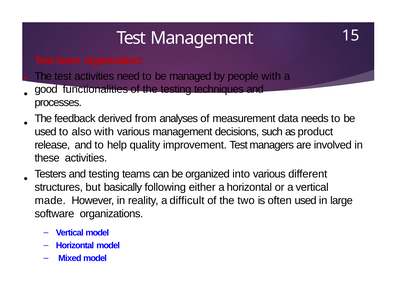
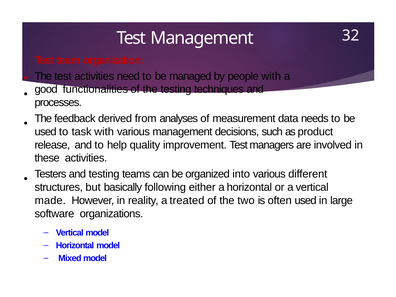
15: 15 -> 32 (351, 35)
also: also -> task (82, 132)
difficult: difficult -> treated (187, 200)
